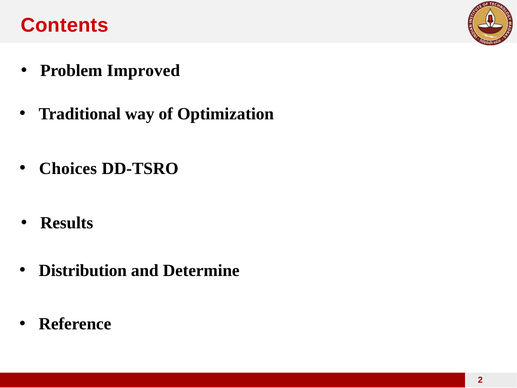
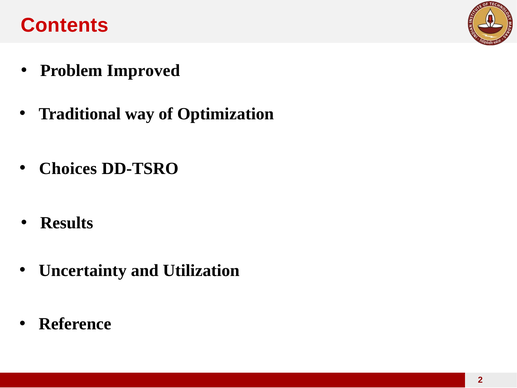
Distribution: Distribution -> Uncertainty (83, 271)
Determine: Determine -> Utilization (201, 271)
